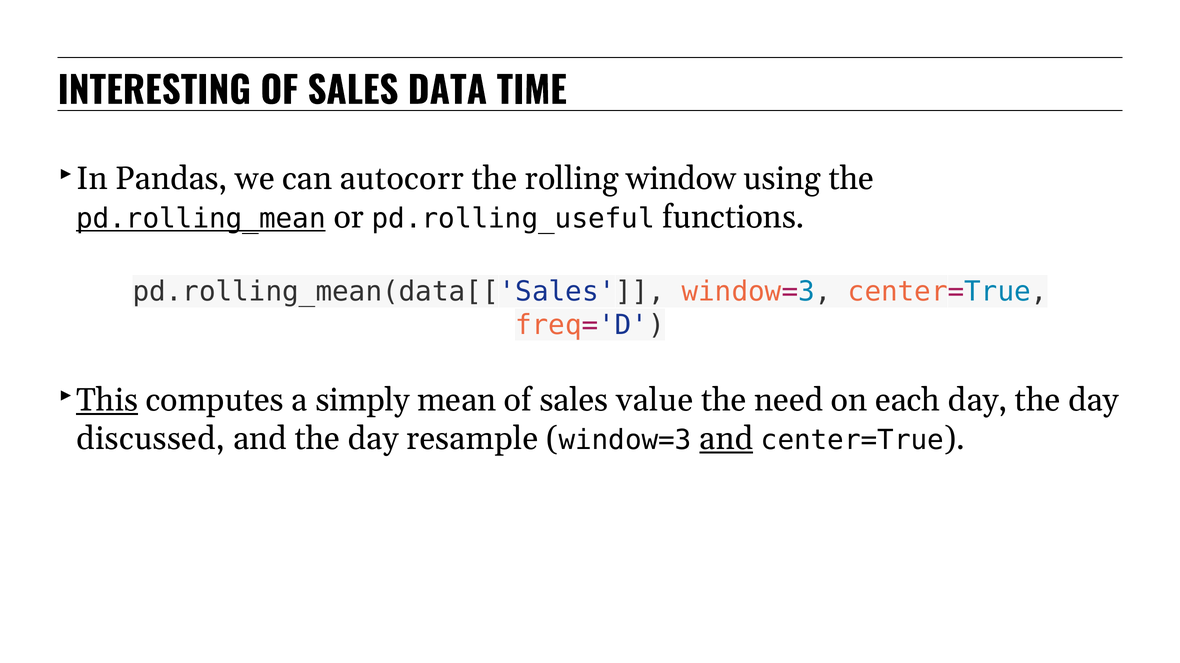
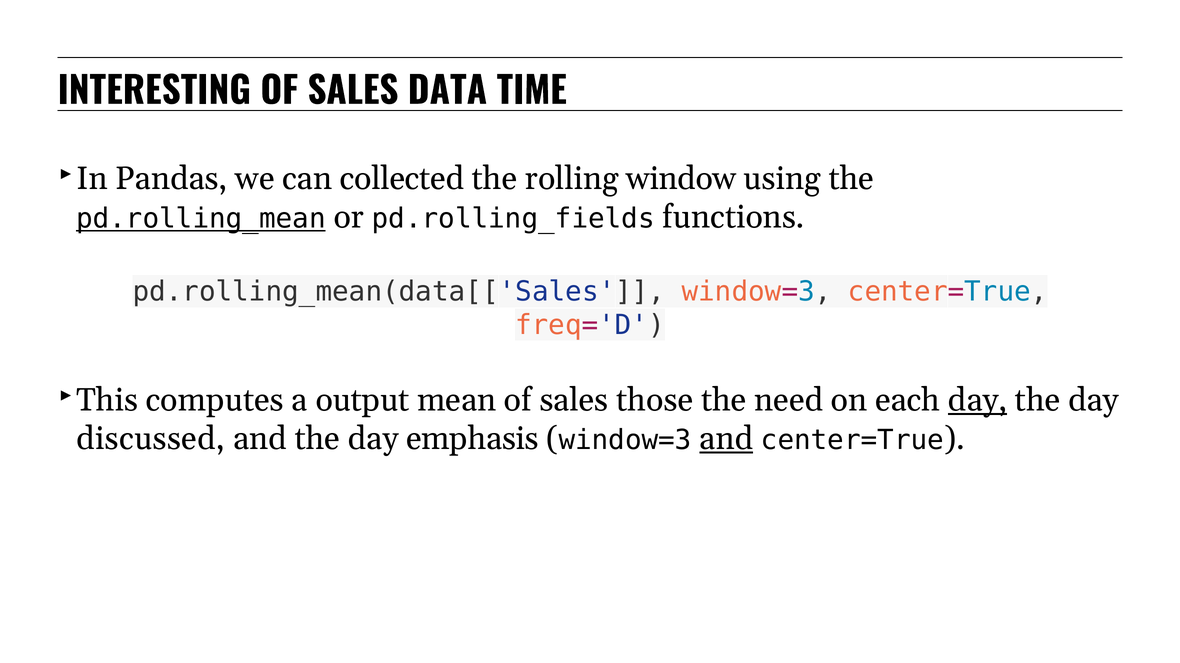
autocorr: autocorr -> collected (402, 178)
pd.rolling_useful: pd.rolling_useful -> pd.rolling_fields (513, 219)
This underline: present -> none (107, 400)
simply: simply -> output (363, 400)
value: value -> those (655, 400)
day underline: none -> present (978, 400)
resample: resample -> emphasis (472, 439)
